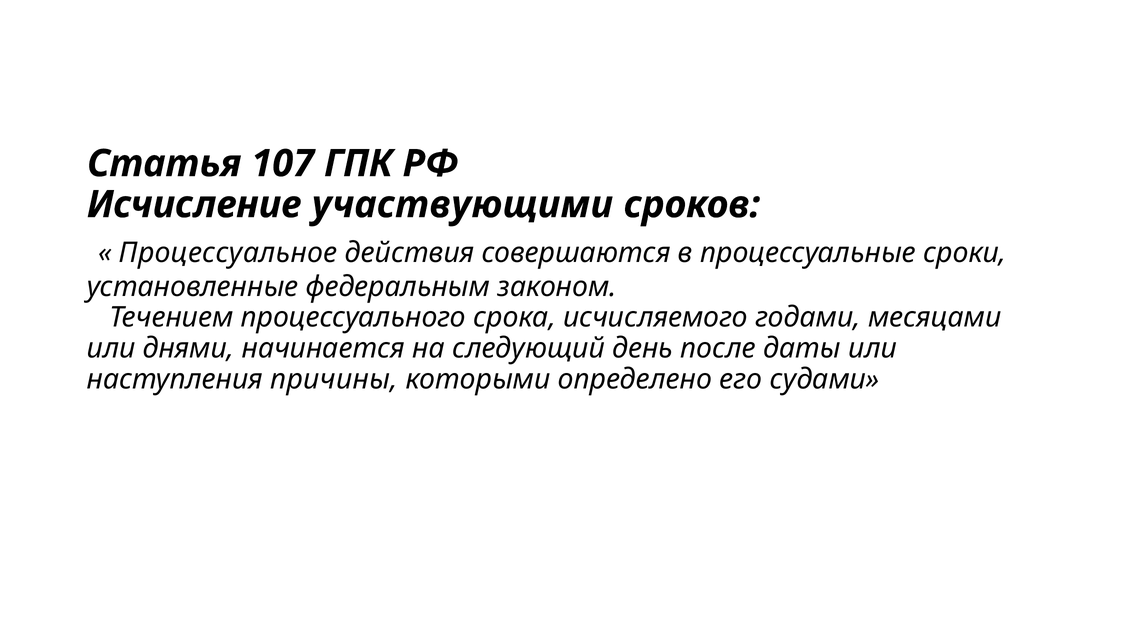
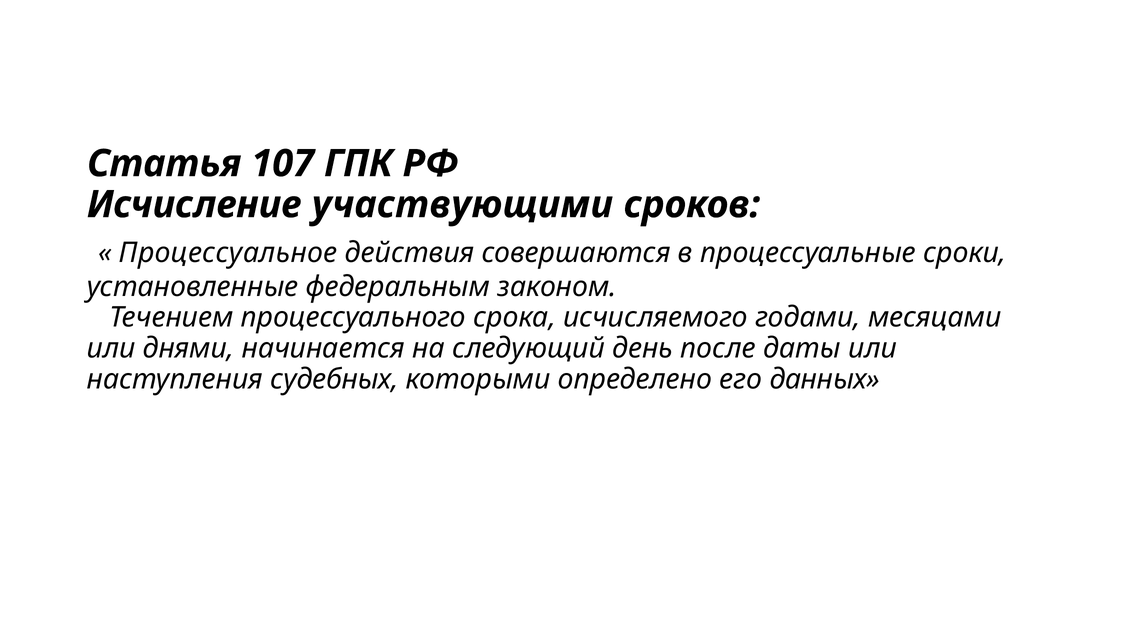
причины: причины -> судебных (334, 379)
судами: судами -> данных (825, 379)
